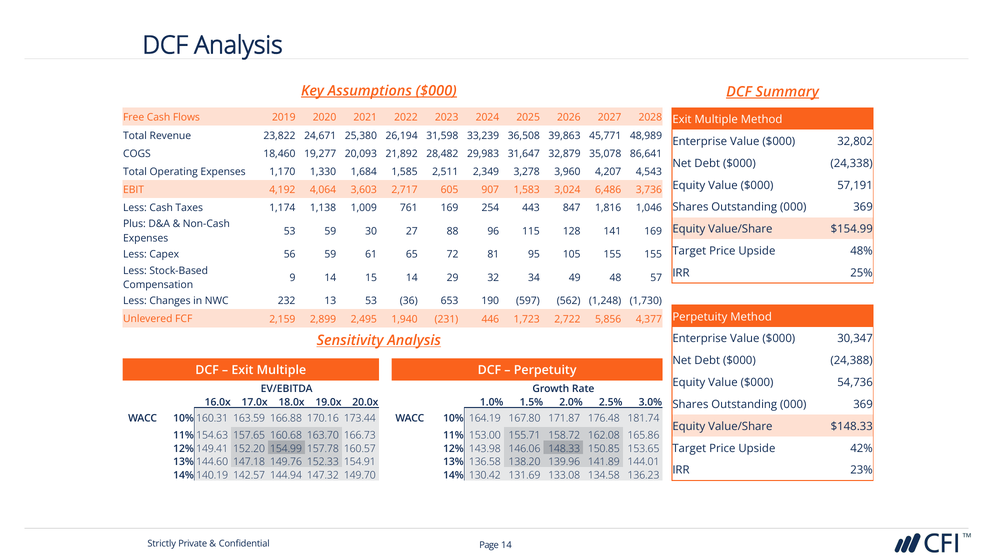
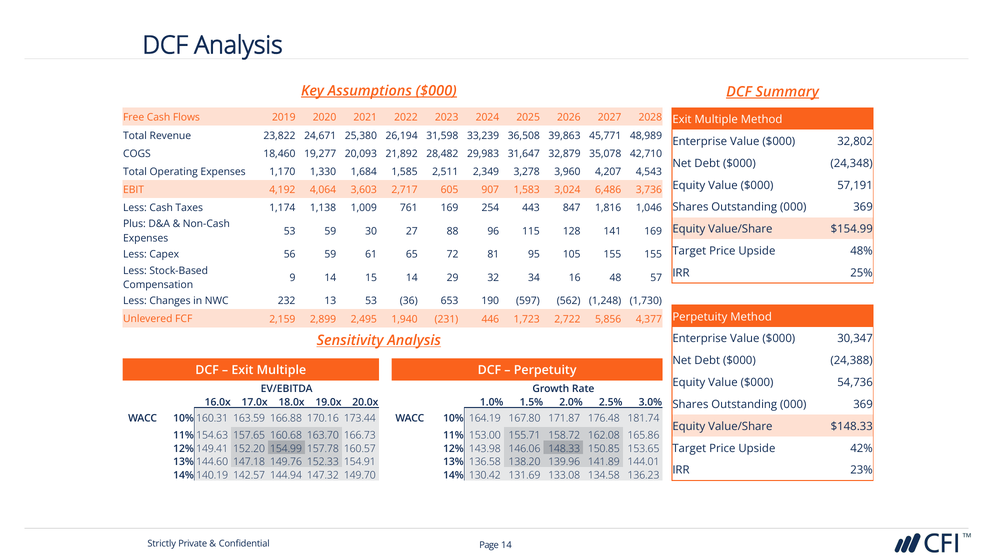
86,641: 86,641 -> 42,710 (646, 154)
24,338: 24,338 -> 24,348 (852, 163)
49: 49 -> 16 (575, 278)
